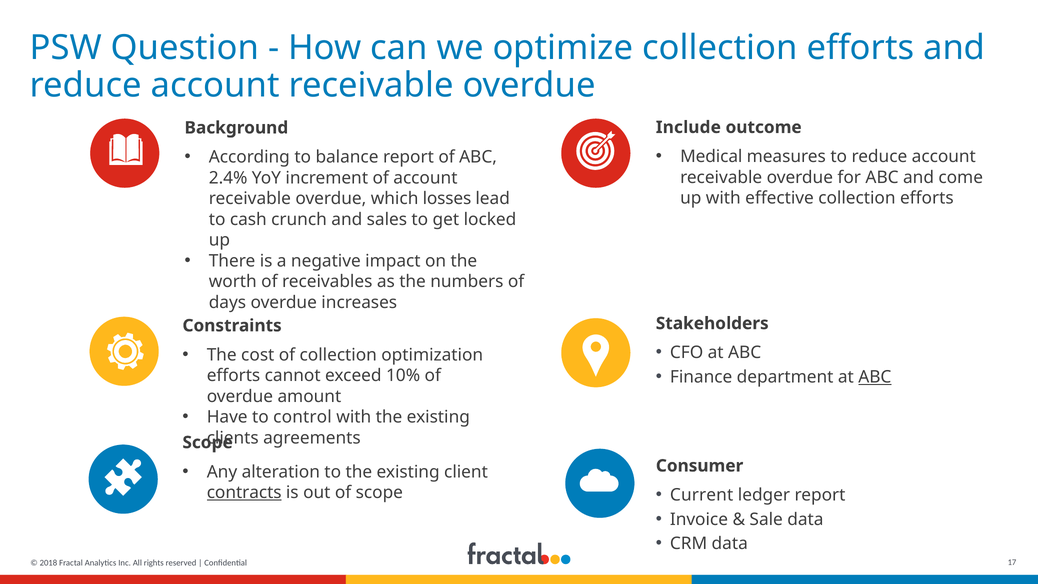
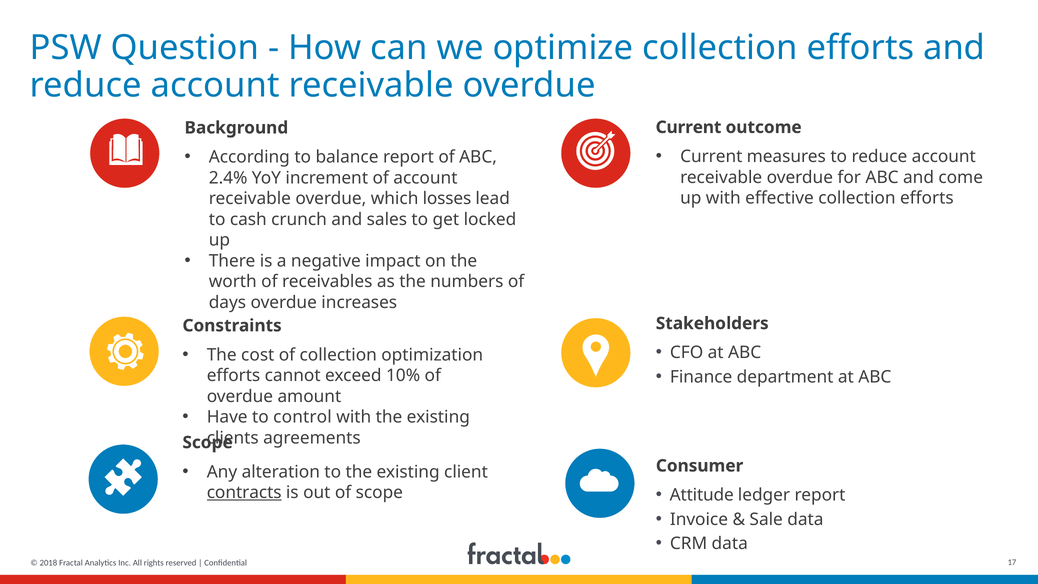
Include: Include -> Current (689, 127)
Medical: Medical -> Current (711, 157)
ABC underline: present -> none (875, 377)
Current: Current -> Attitude (702, 495)
